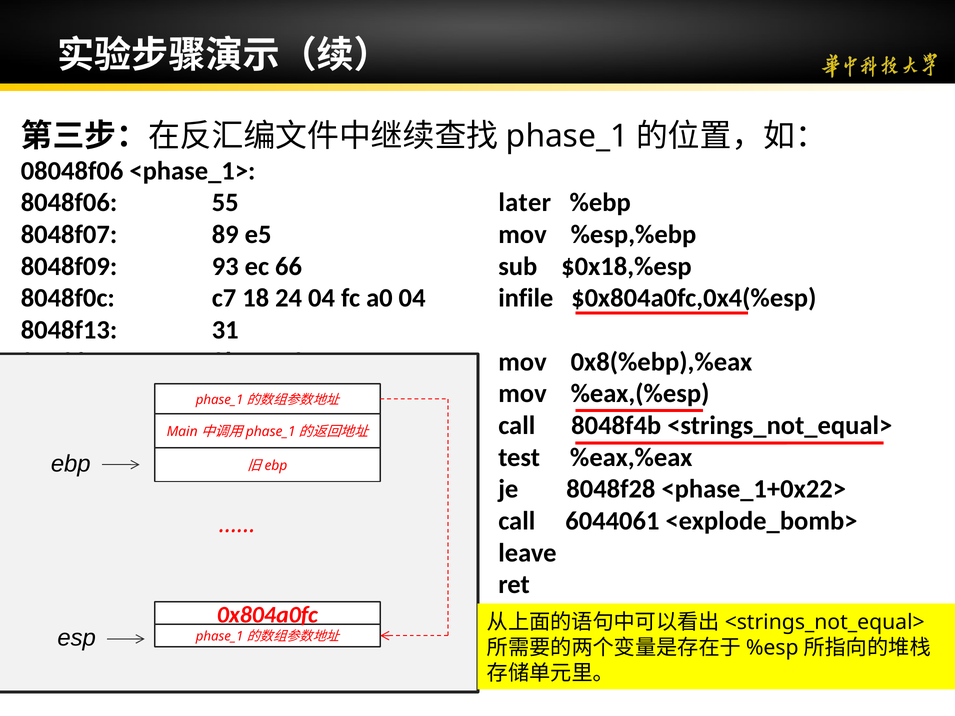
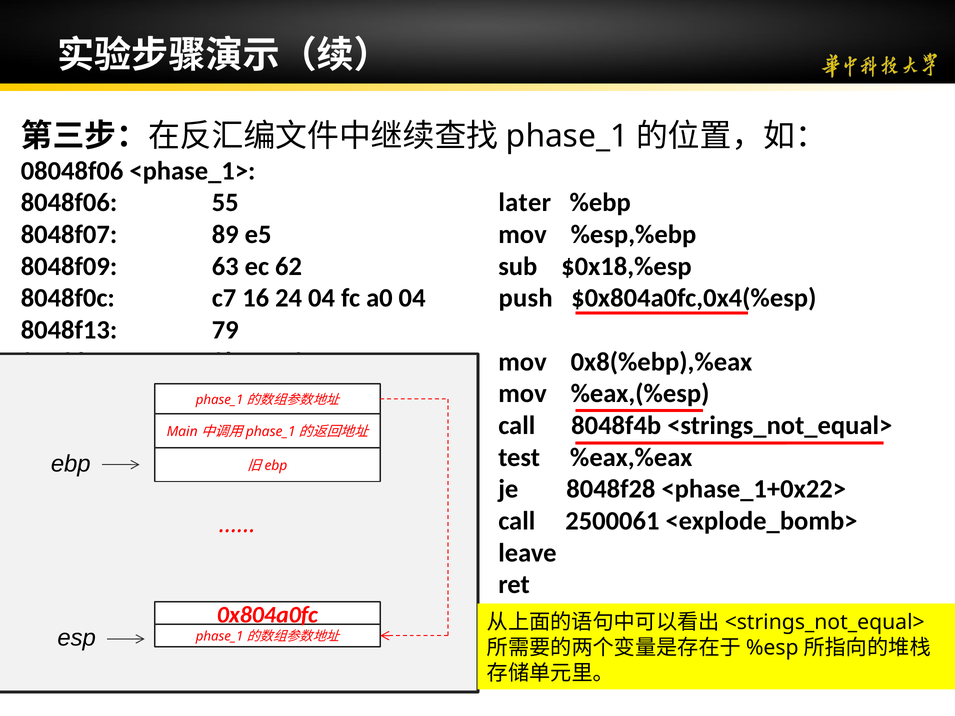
93: 93 -> 63 (225, 266)
66: 66 -> 62 (289, 266)
18: 18 -> 16 (256, 298)
infile: infile -> push (526, 298)
31: 31 -> 79 (225, 330)
6044061: 6044061 -> 2500061 (612, 521)
